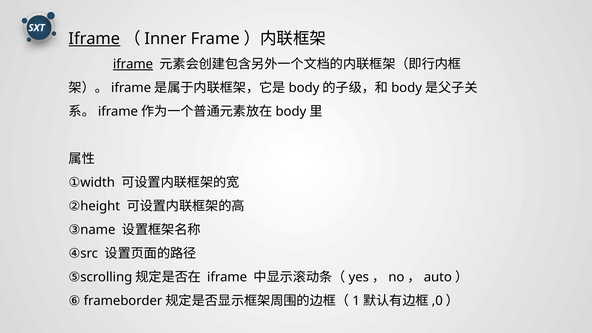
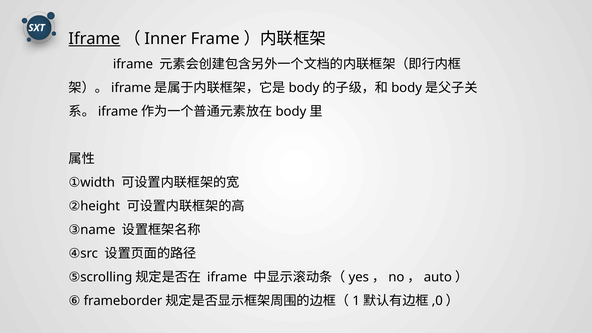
iframe underline: present -> none (133, 64)
